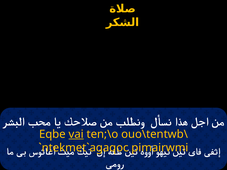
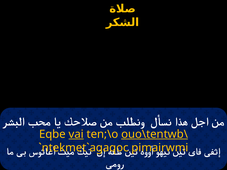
ouo\tentwb\ underline: none -> present (155, 134)
